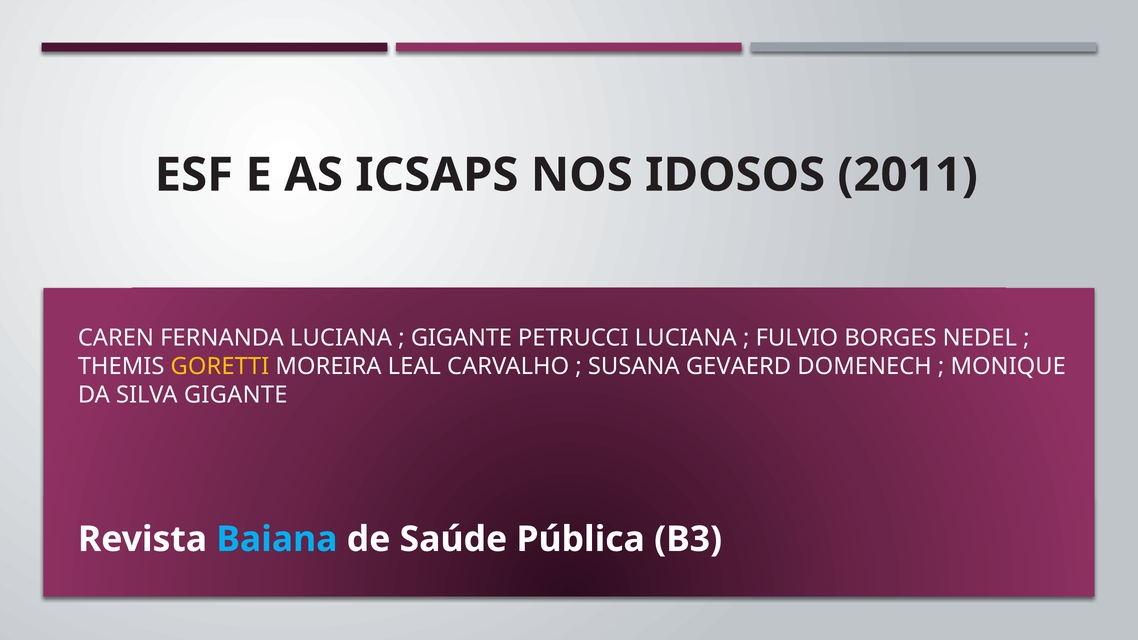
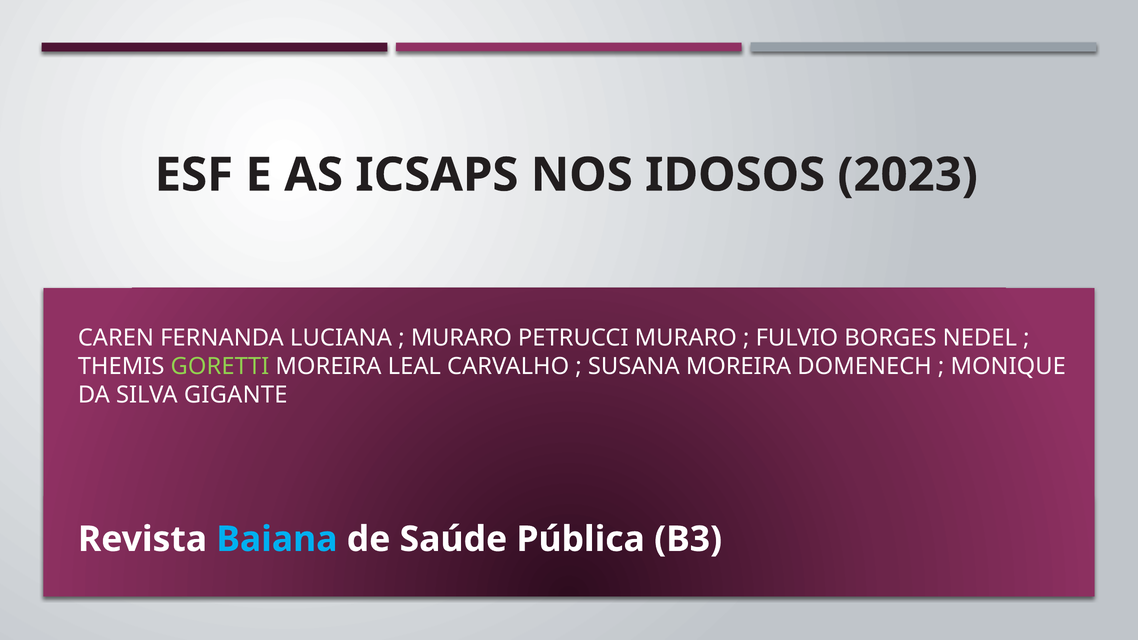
2011: 2011 -> 2023 (908, 175)
GIGANTE: GIGANTE -> MURARO (461, 338)
PETRUCCI LUCIANA: LUCIANA -> MURARO (686, 338)
GORETTI colour: yellow -> light green (220, 366)
SUSANA GEVAERD: GEVAERD -> MOREIRA (739, 366)
